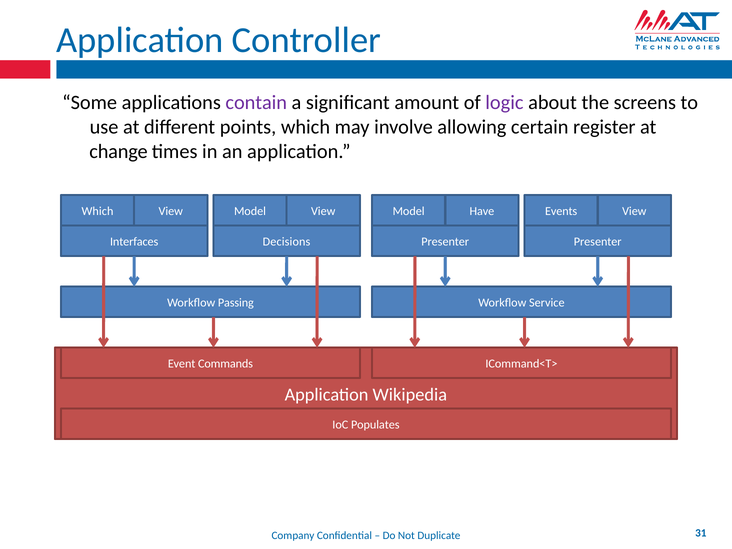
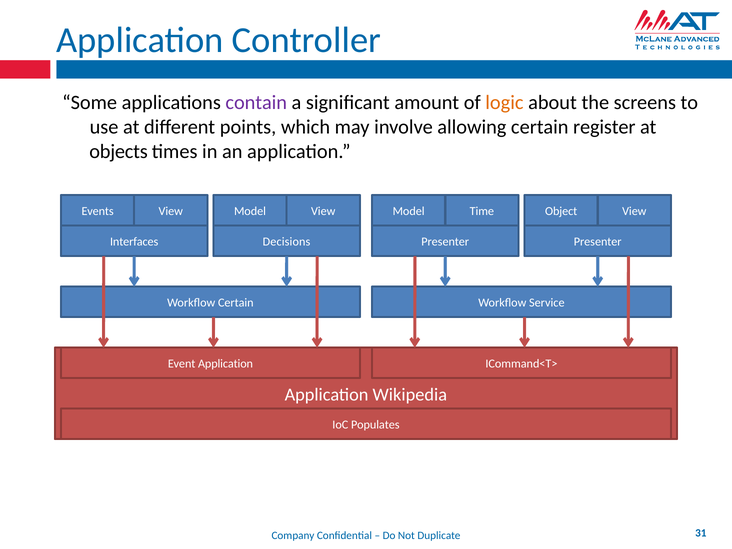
logic colour: purple -> orange (504, 103)
change: change -> objects (119, 152)
Which: Which -> Events (98, 211)
Have: Have -> Time (482, 211)
Events: Events -> Object (561, 211)
Workflow Passing: Passing -> Certain (236, 303)
Event Commands: Commands -> Application (226, 364)
